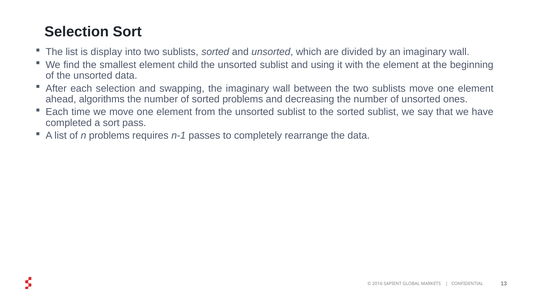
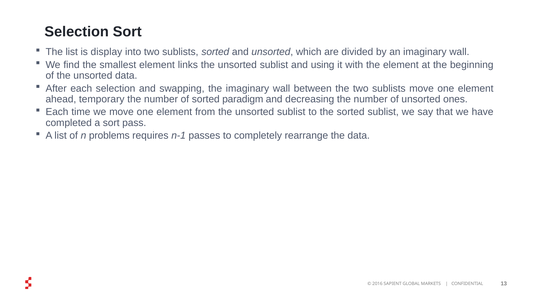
child: child -> links (188, 65)
algorithms: algorithms -> temporary (102, 99)
sorted problems: problems -> paradigm (243, 99)
